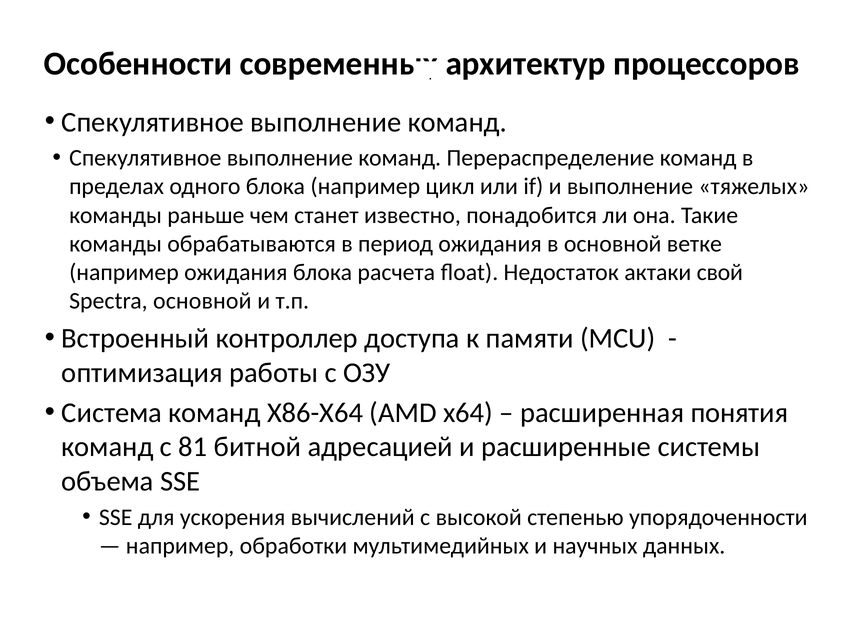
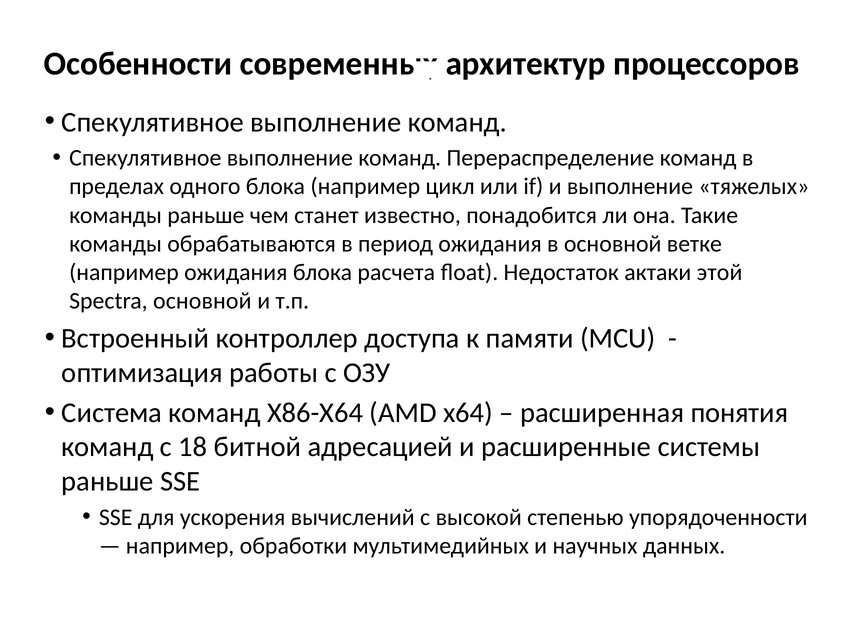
свой: свой -> этой (720, 272)
81: 81 -> 18 (193, 447)
объема: объема -> раньше (108, 481)
